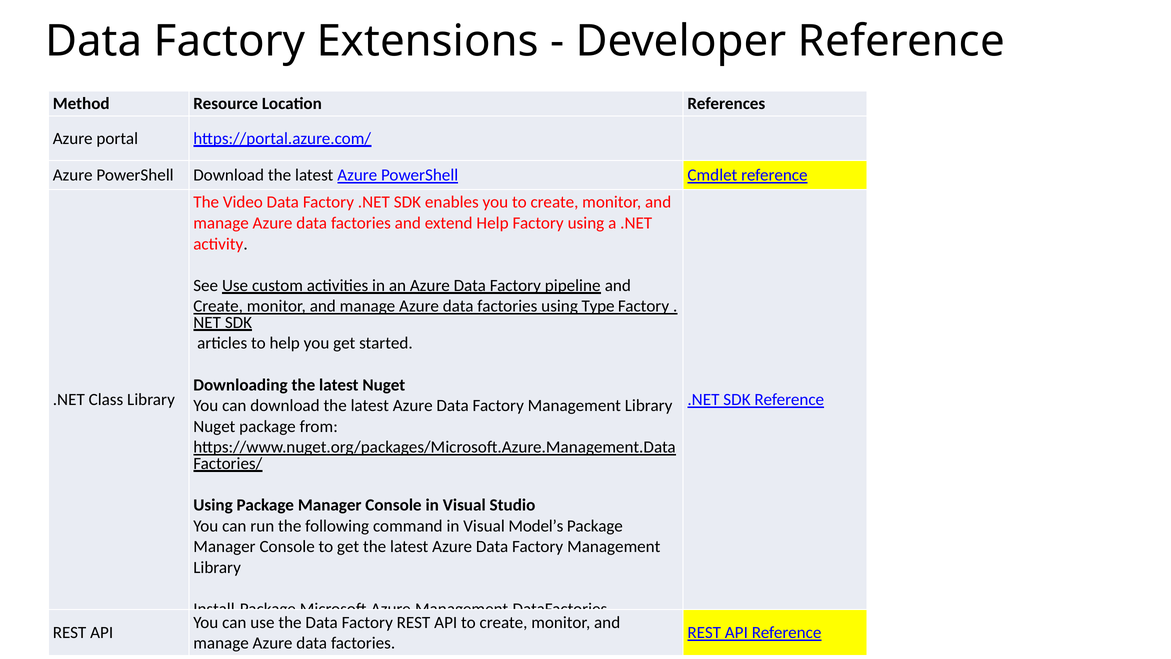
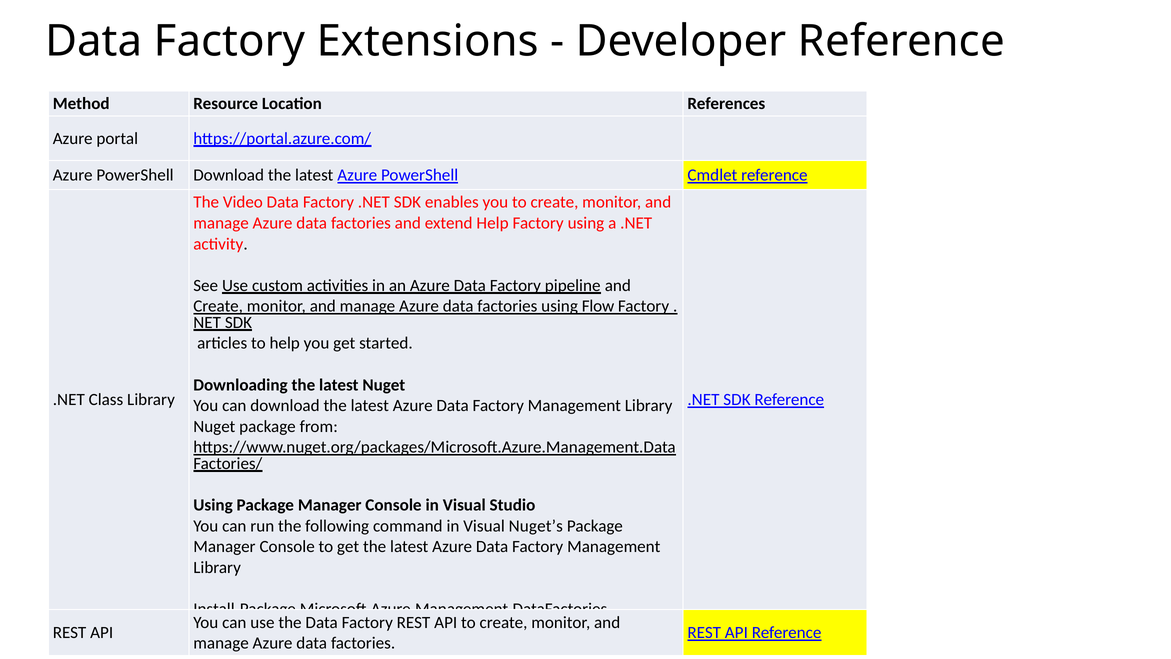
Type: Type -> Flow (598, 306)
Model’s: Model’s -> Nuget’s (536, 526)
